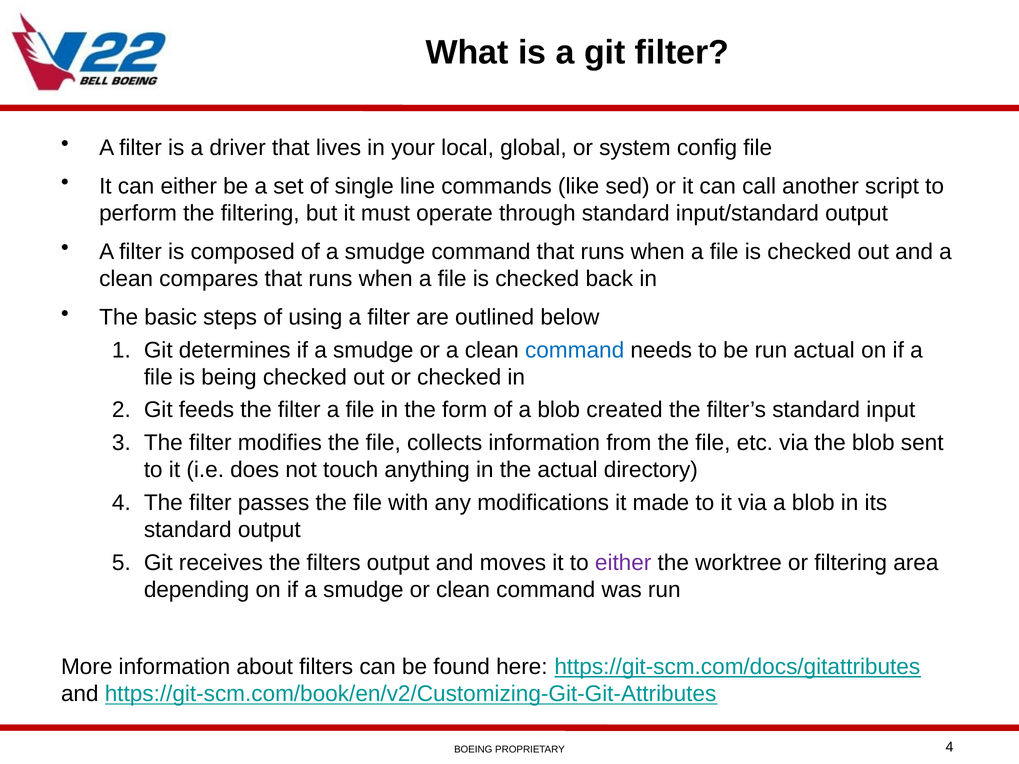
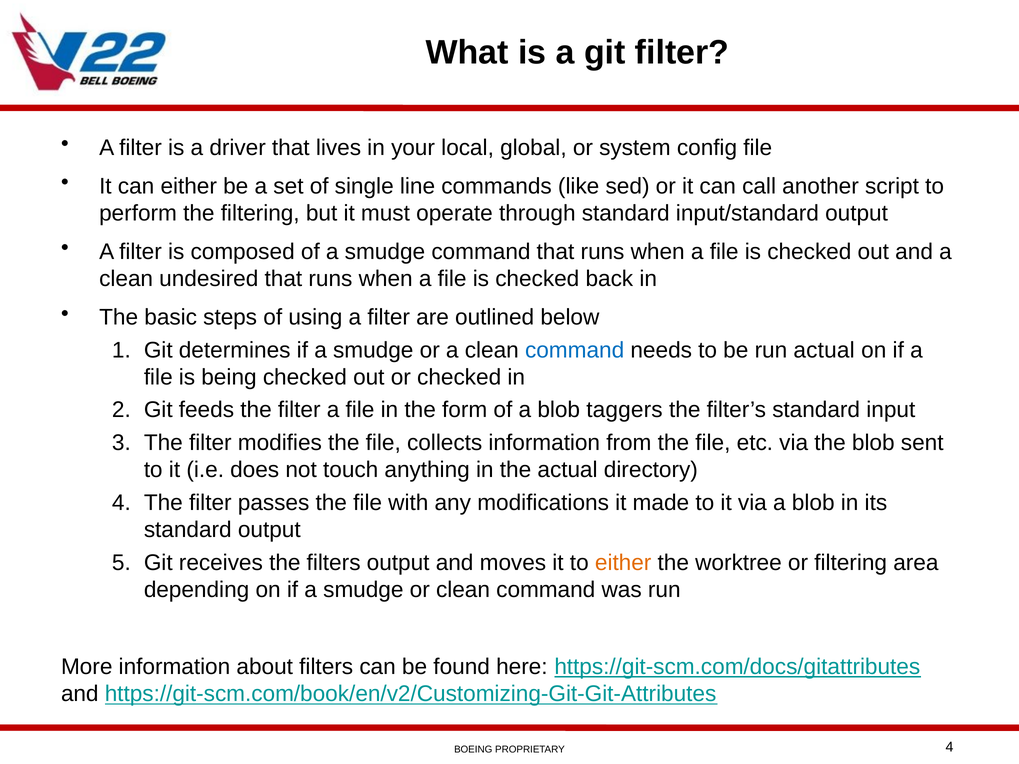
compares: compares -> undesired (209, 279)
created: created -> taggers (624, 410)
either colour: purple -> orange (623, 563)
